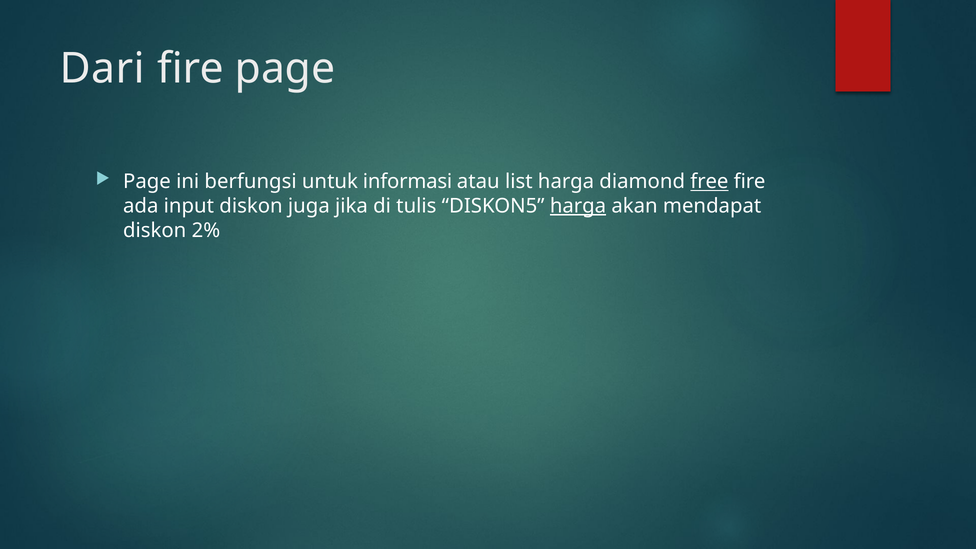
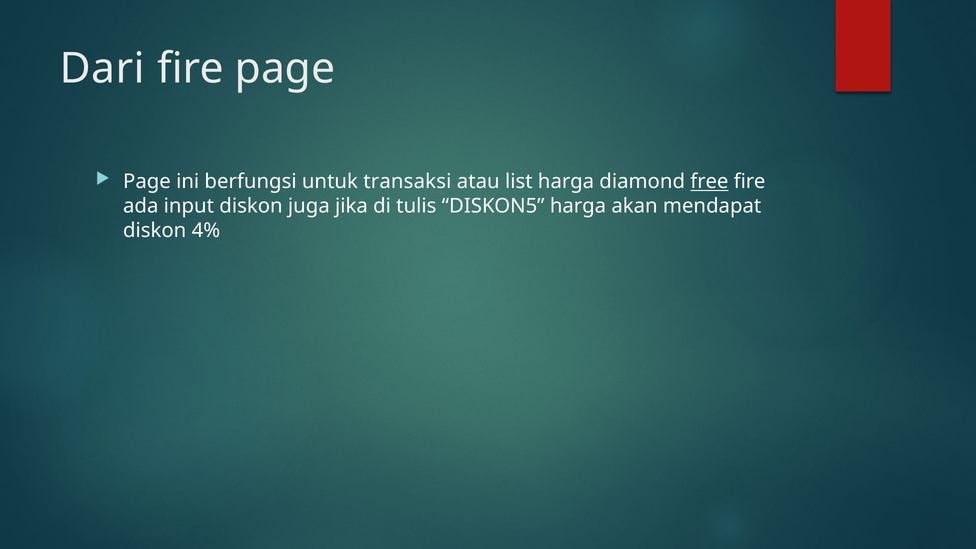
informasi: informasi -> transaksi (407, 182)
harga underline: present -> none (578, 206)
2%: 2% -> 4% (206, 230)
